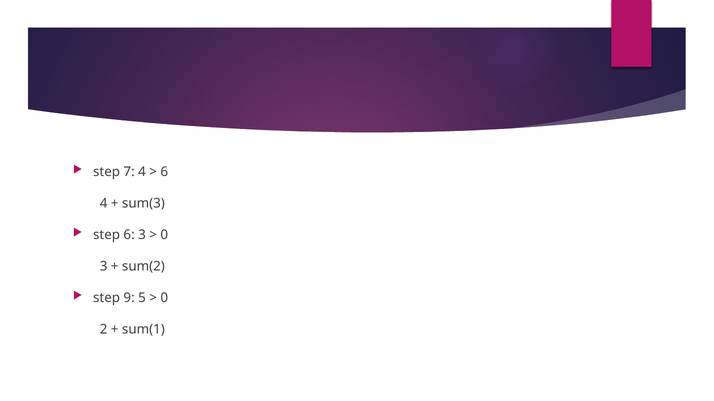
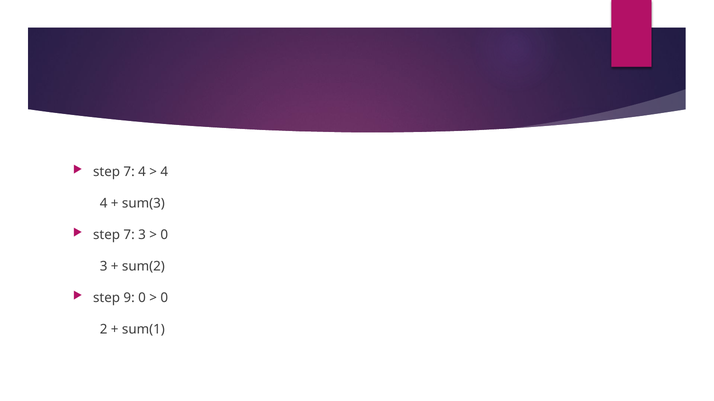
6: 6 -> 4 (164, 172)
6: 6 -> 7 (129, 235)
9 5: 5 -> 0 (142, 298)
